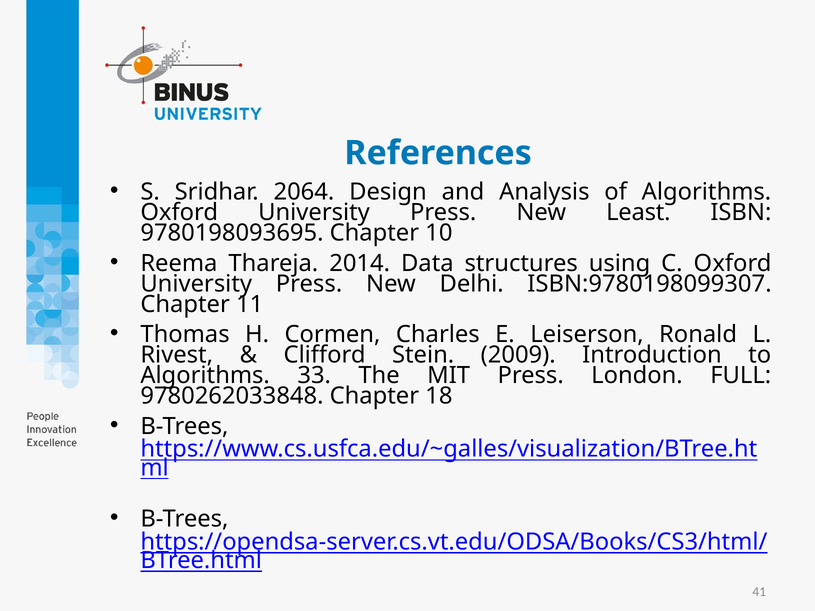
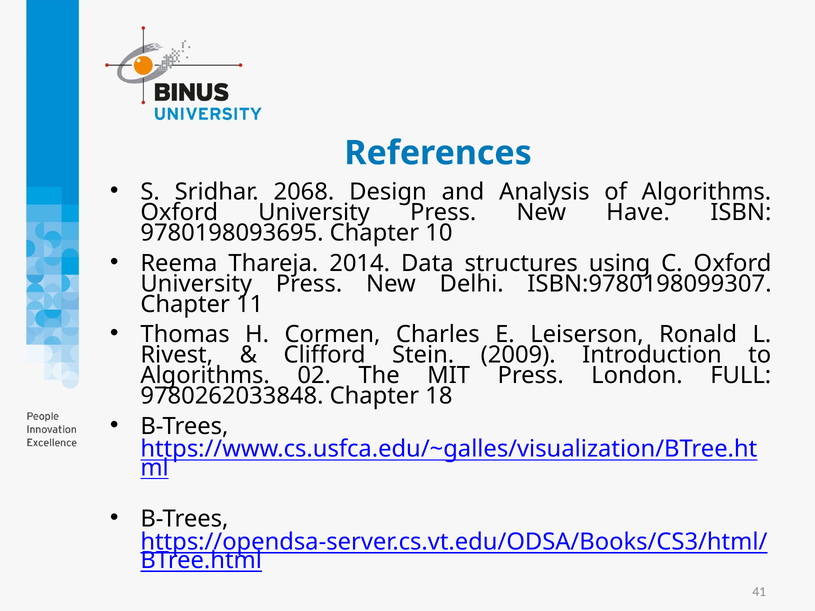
2064: 2064 -> 2068 (304, 192)
Least: Least -> Have (638, 212)
33: 33 -> 02 (314, 376)
